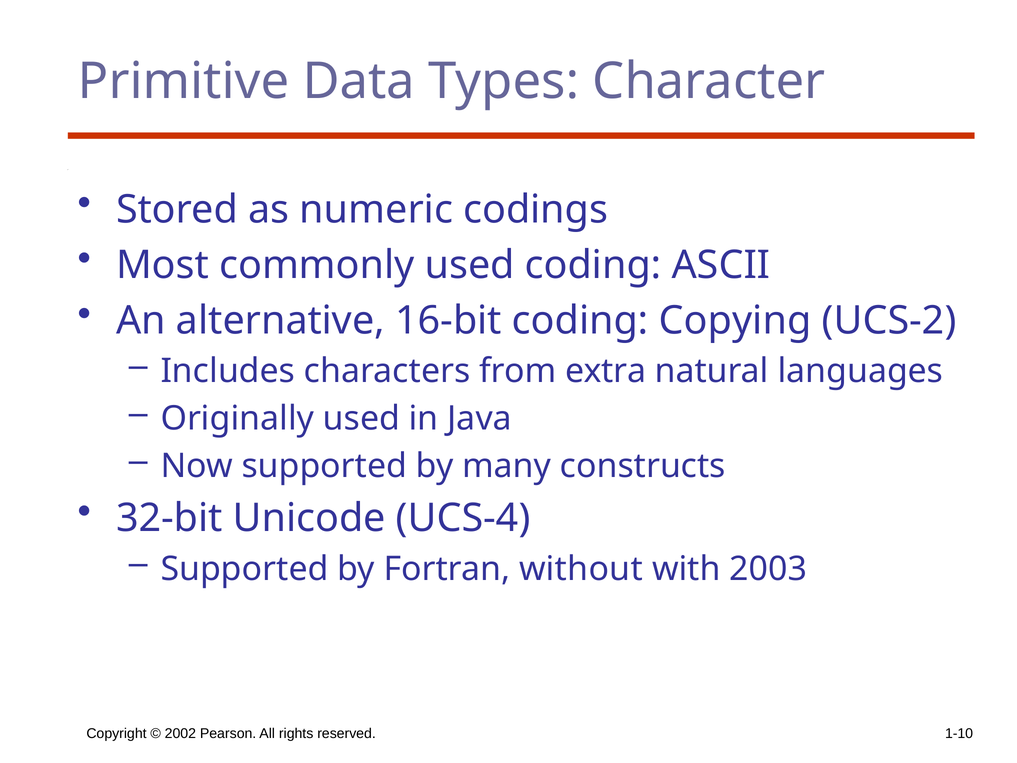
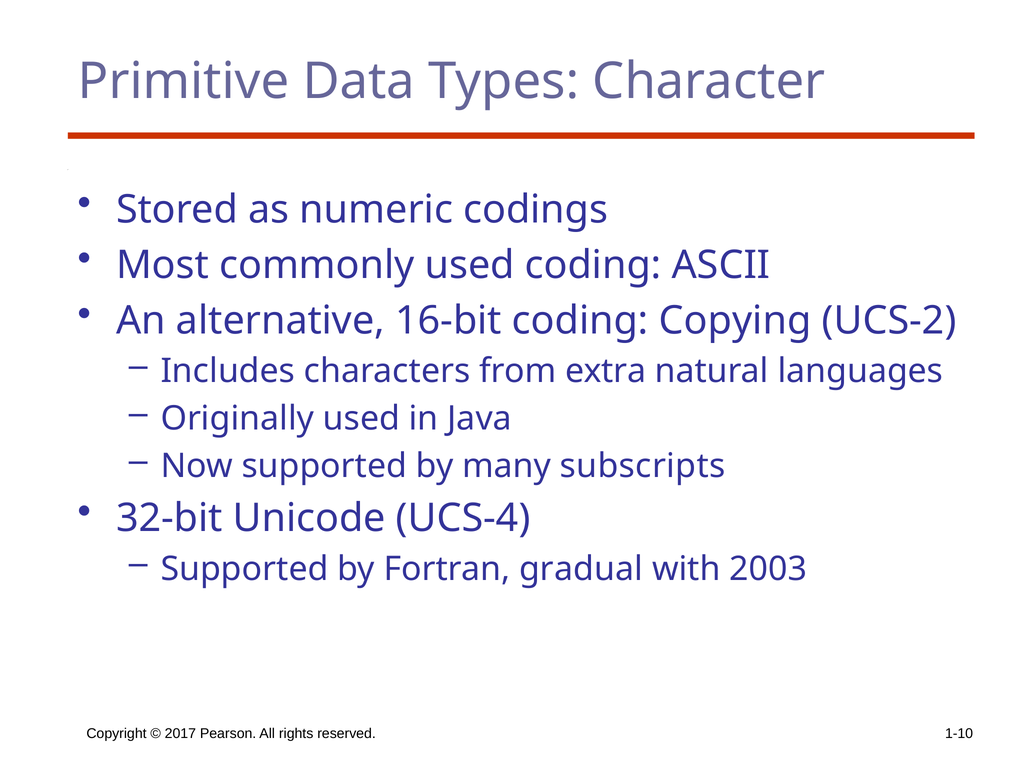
constructs: constructs -> subscripts (643, 466)
without: without -> gradual (581, 569)
2002: 2002 -> 2017 (180, 733)
